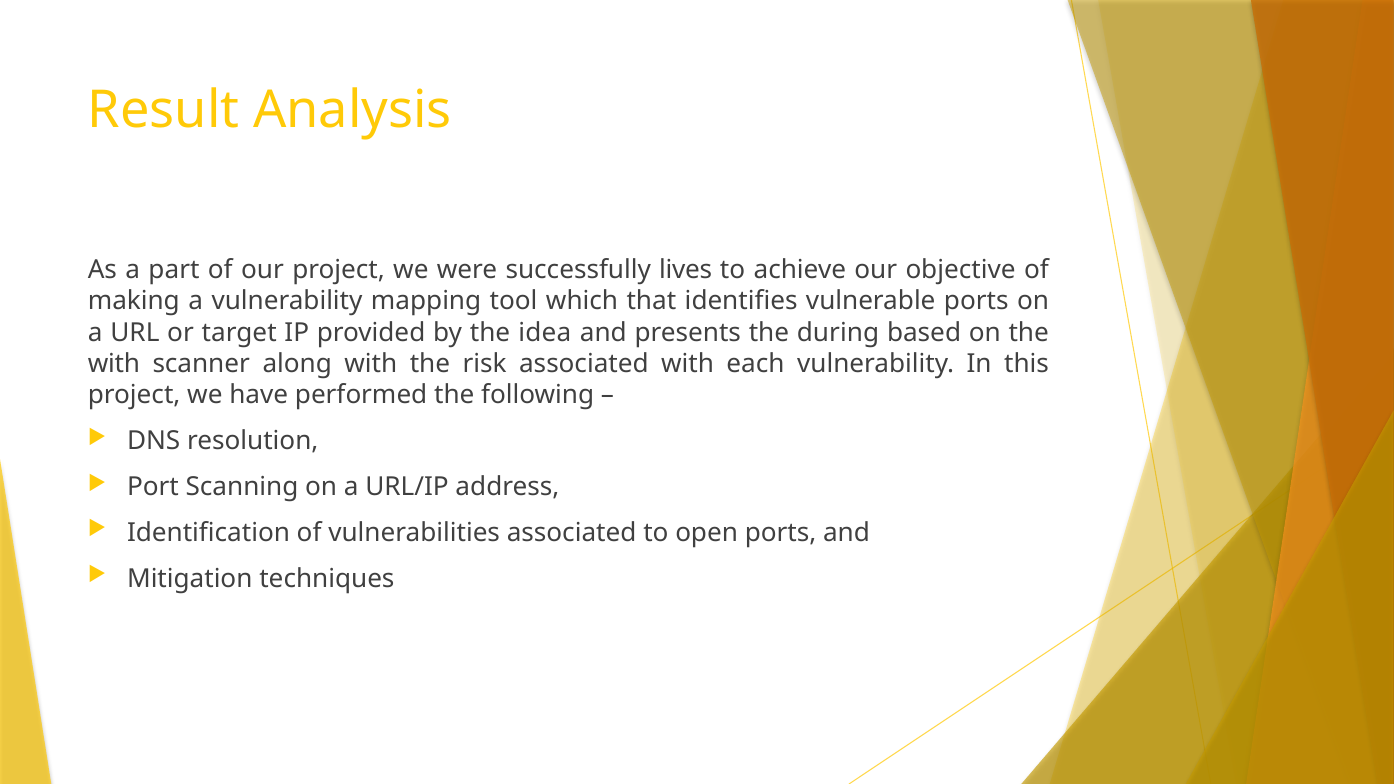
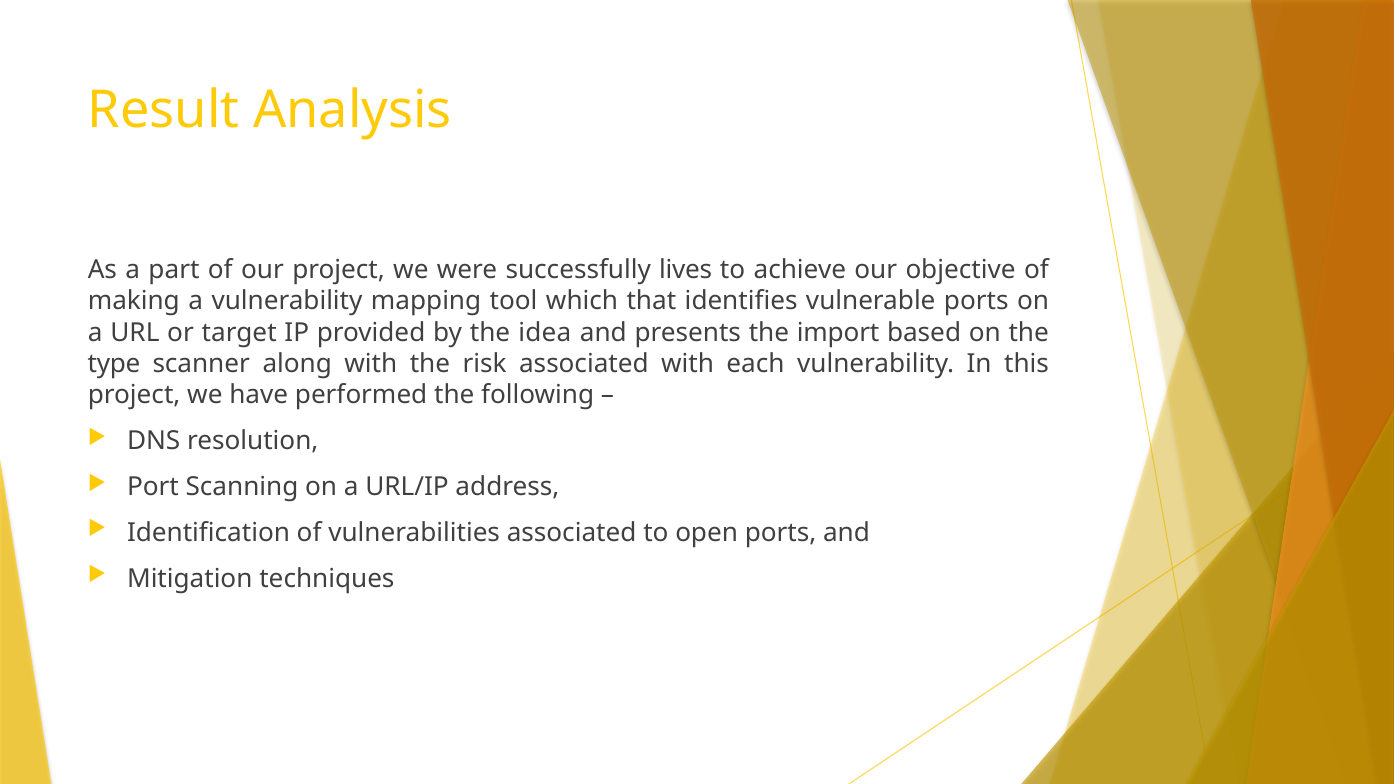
during: during -> import (838, 333)
with: with -> type (114, 364)
